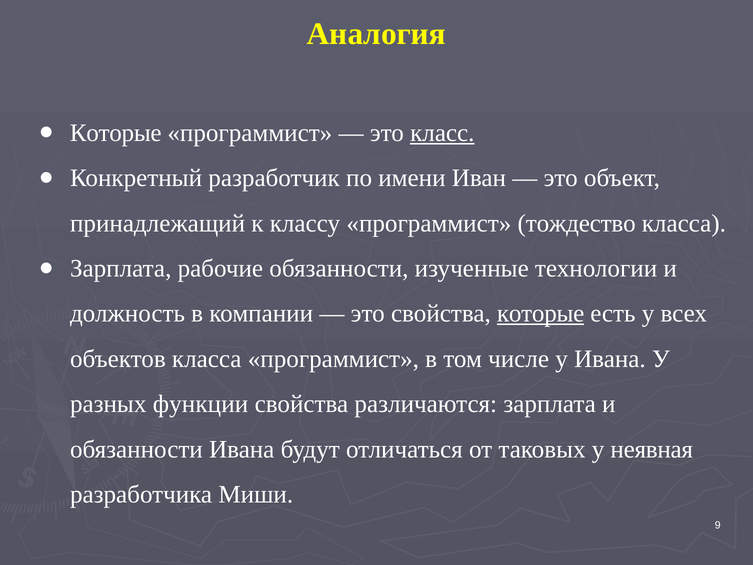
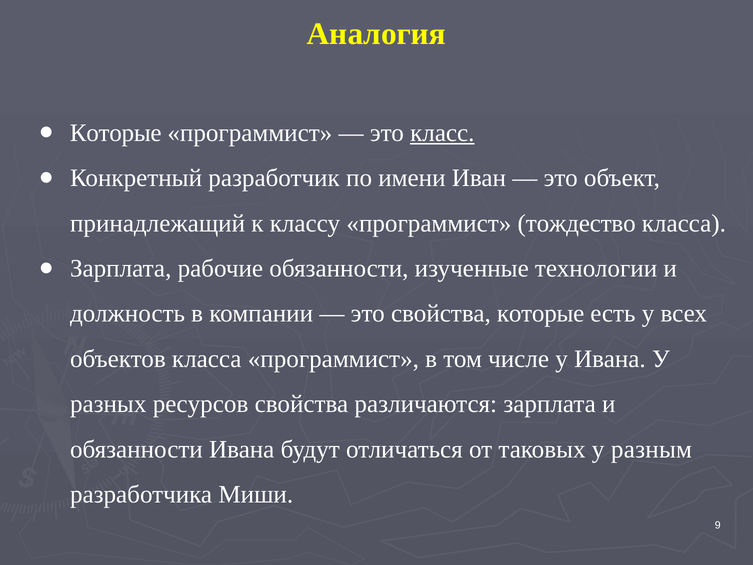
которые underline: present -> none (541, 313)
функции: функции -> ресурсов (201, 404)
неявная: неявная -> разным (651, 449)
